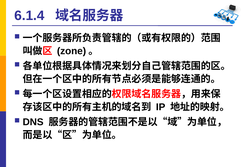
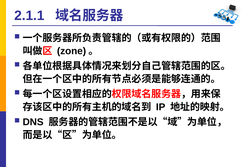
6.1.4: 6.1.4 -> 2.1.1 (29, 16)
